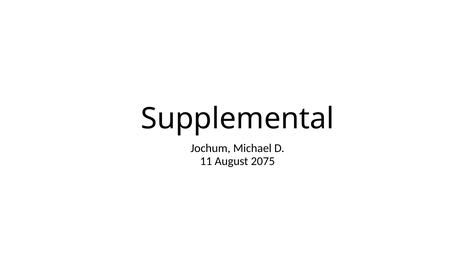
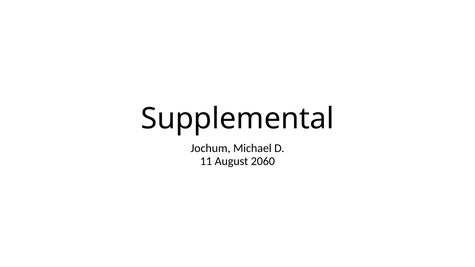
2075: 2075 -> 2060 (263, 161)
